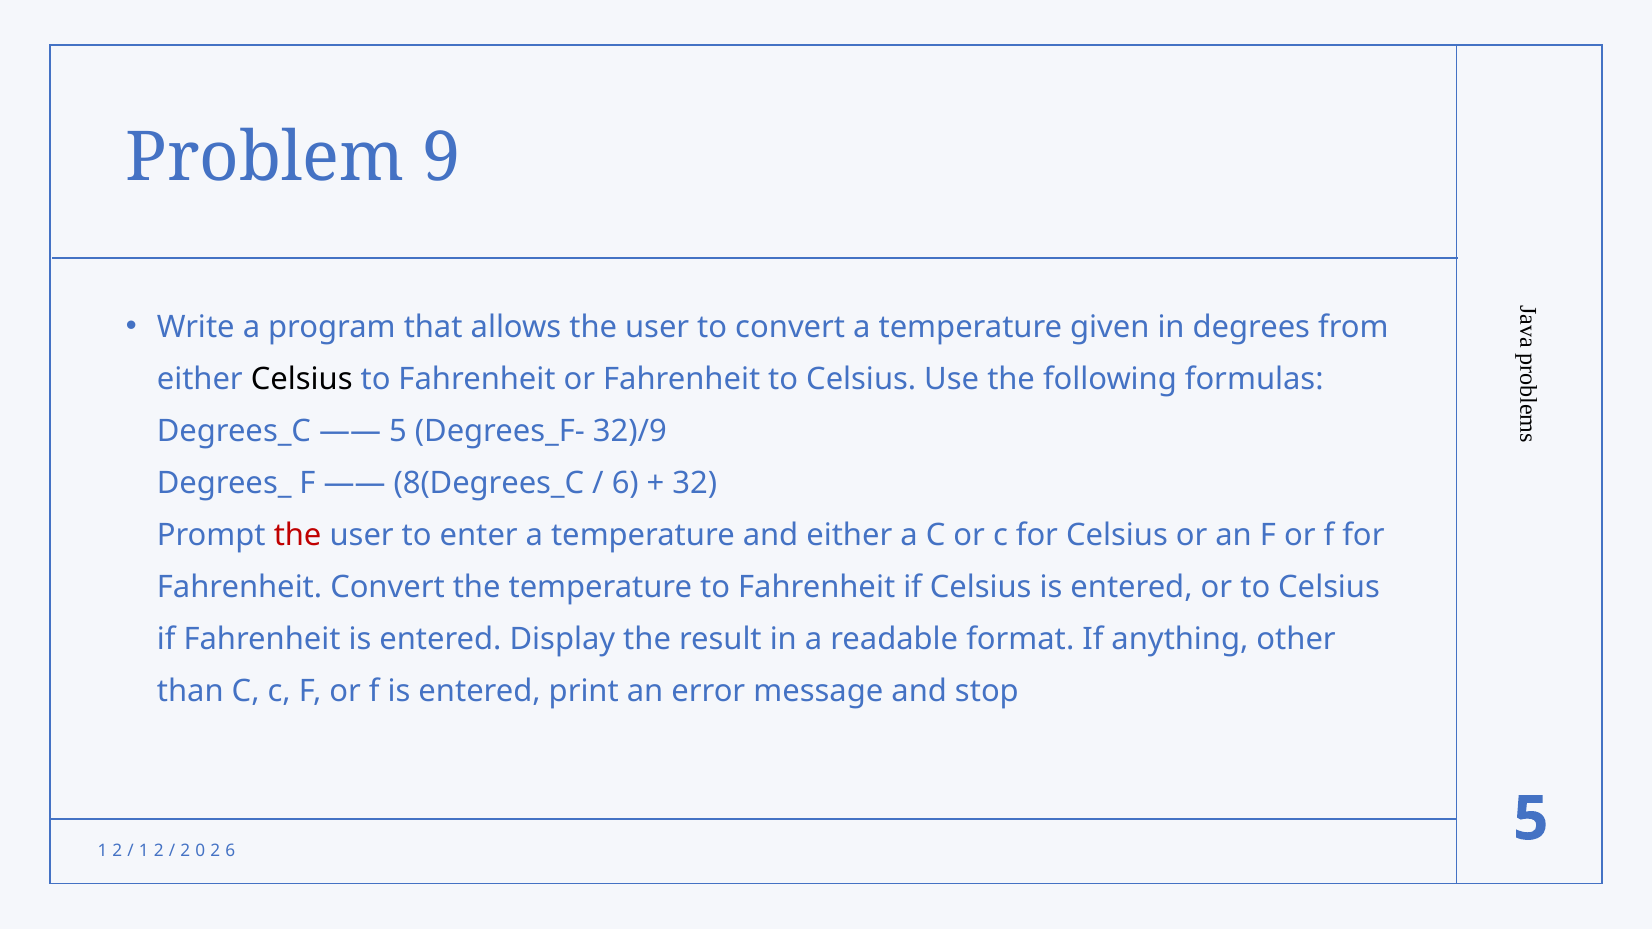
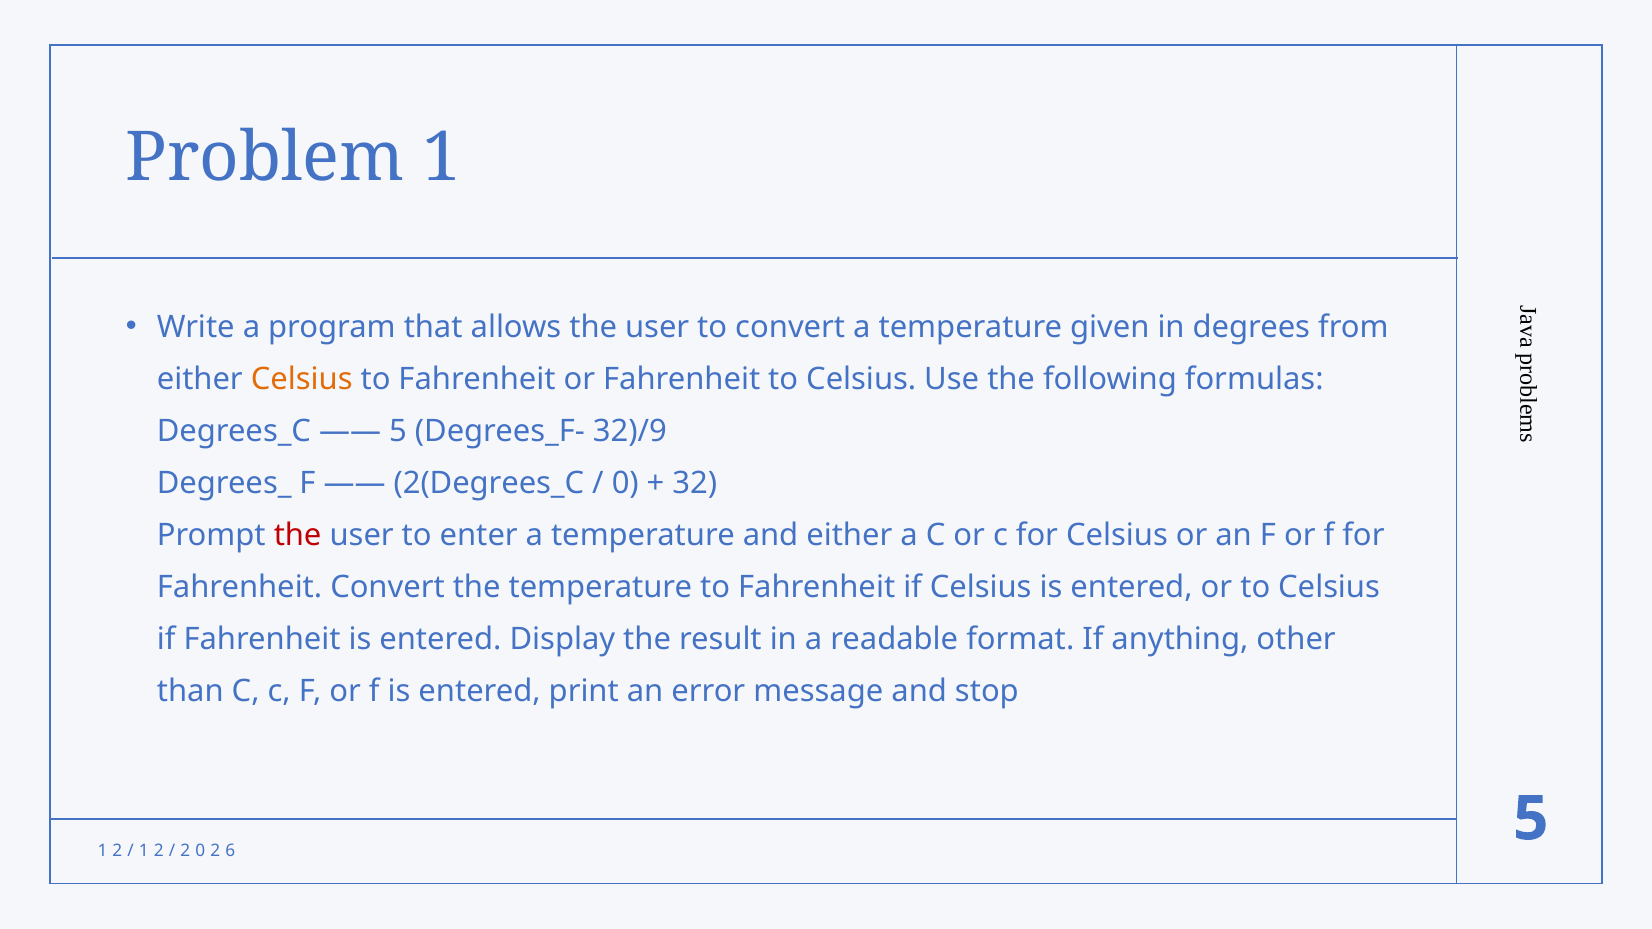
Problem 9: 9 -> 1 (442, 158)
Celsius colour: black -> orange (302, 379)
8(Degrees_C: 8(Degrees_C -> 2(Degrees_C (489, 483)
6: 6 -> 0 (625, 483)
